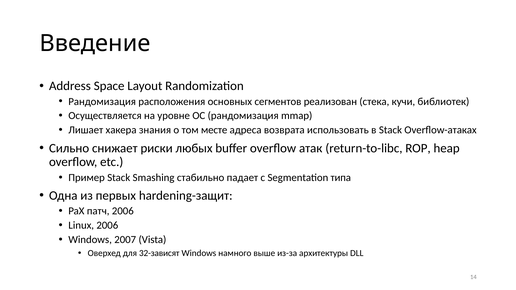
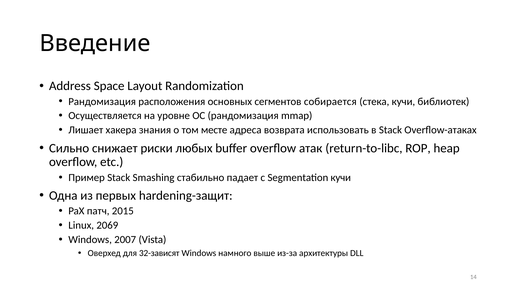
реализован: реализован -> собирается (330, 102)
Segmentation типа: типа -> кучи (341, 178)
патч 2006: 2006 -> 2015 (123, 211)
Linux 2006: 2006 -> 2069 (107, 226)
